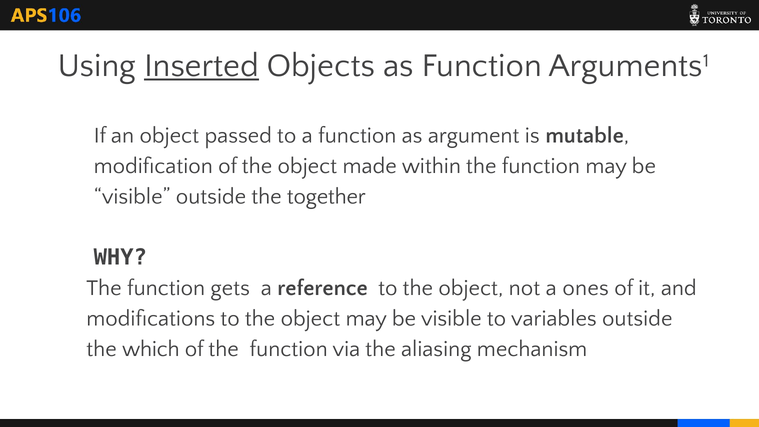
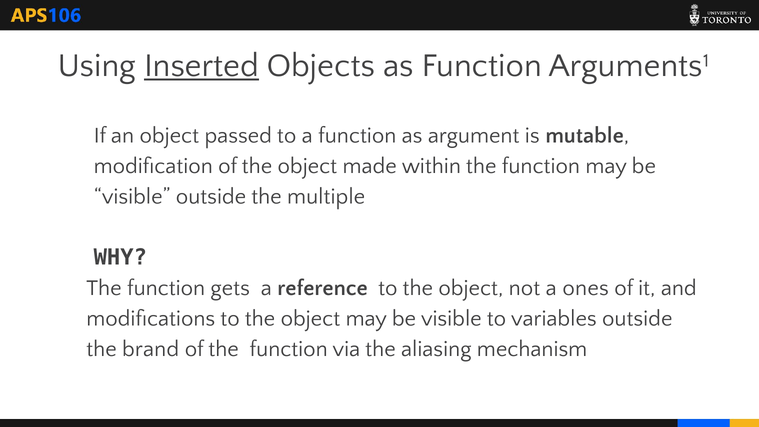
together: together -> multiple (326, 196)
which: which -> brand (151, 349)
